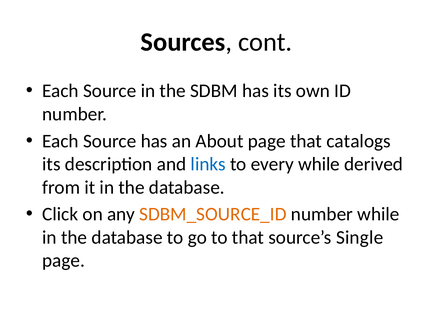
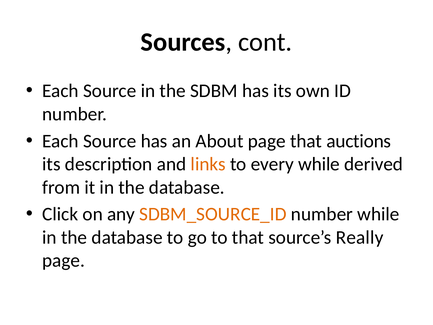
catalogs: catalogs -> auctions (359, 141)
links colour: blue -> orange (208, 164)
Single: Single -> Really (360, 237)
